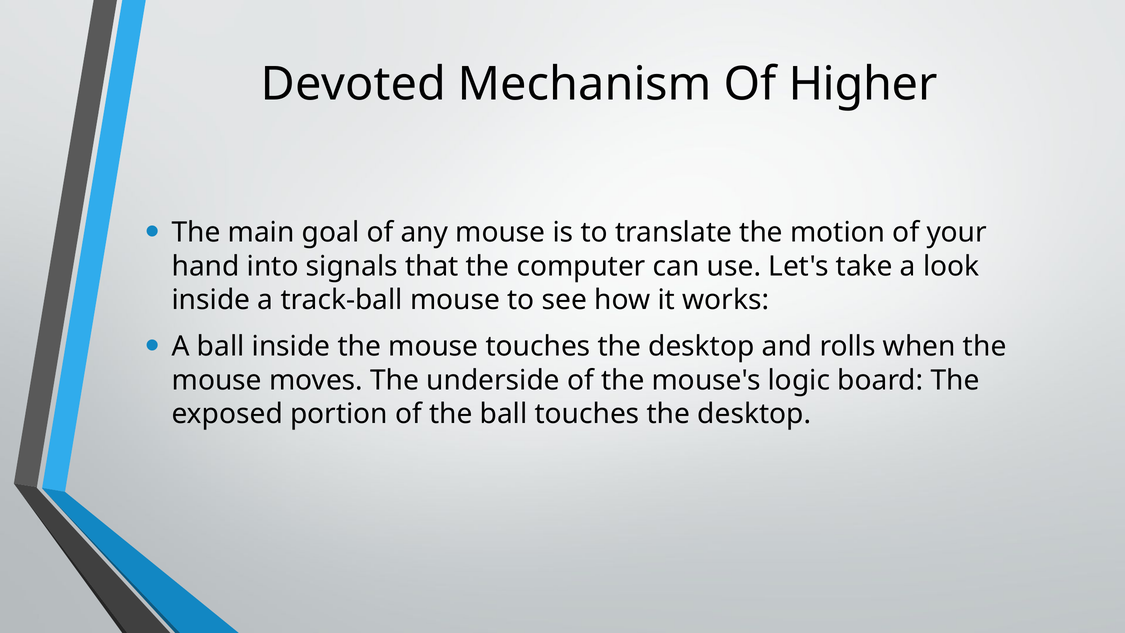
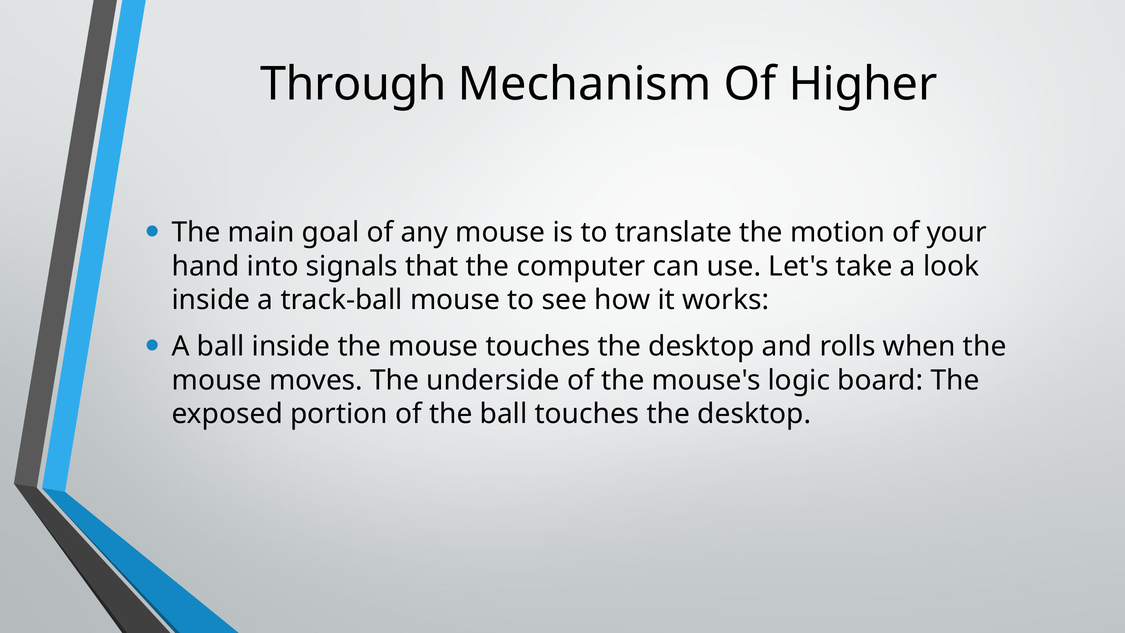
Devoted: Devoted -> Through (354, 84)
